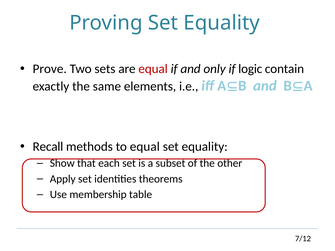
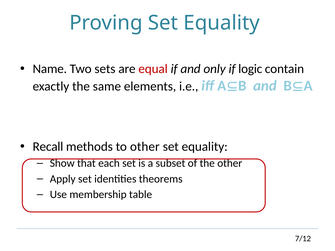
Prove: Prove -> Name (50, 69)
to equal: equal -> other (145, 147)
